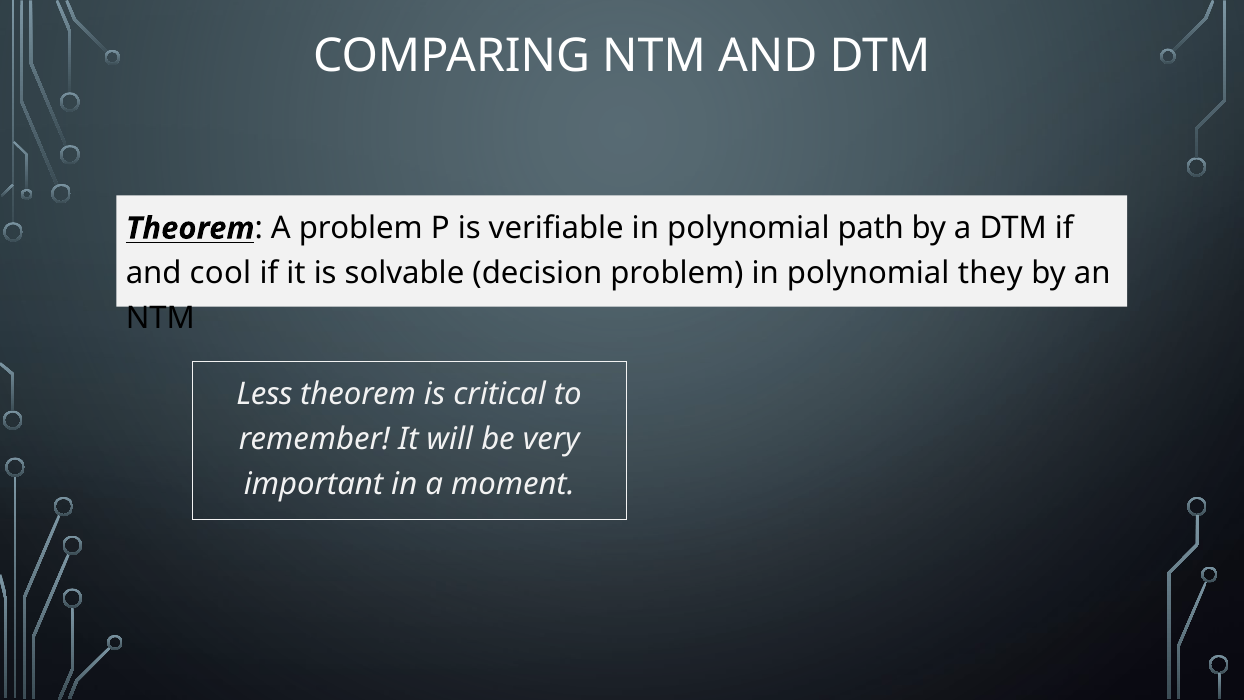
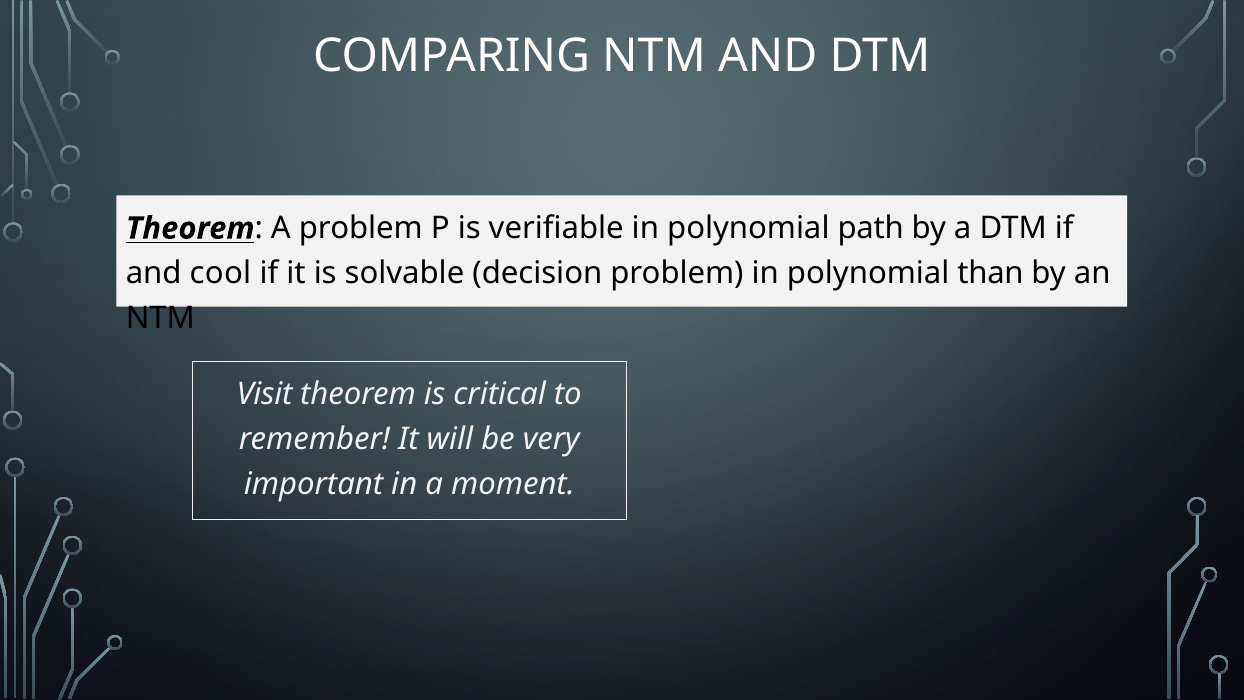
they: they -> than (991, 273)
Less: Less -> Visit (265, 395)
